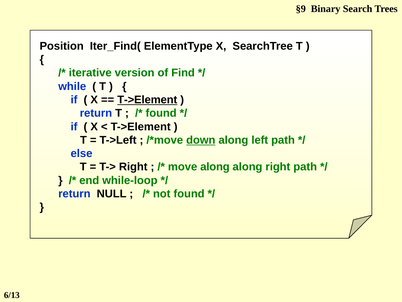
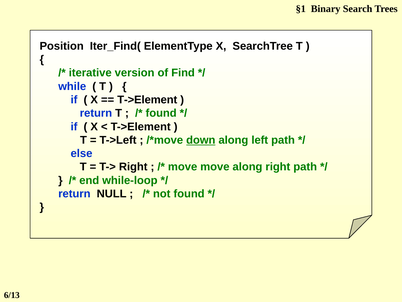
§9: §9 -> §1 (301, 9)
T->Element underline: present -> none (147, 100)
move along: along -> move (215, 167)
